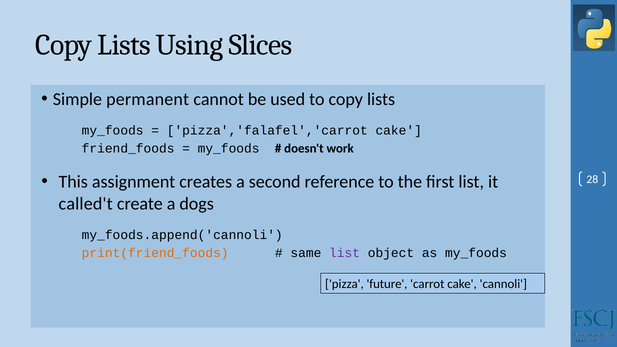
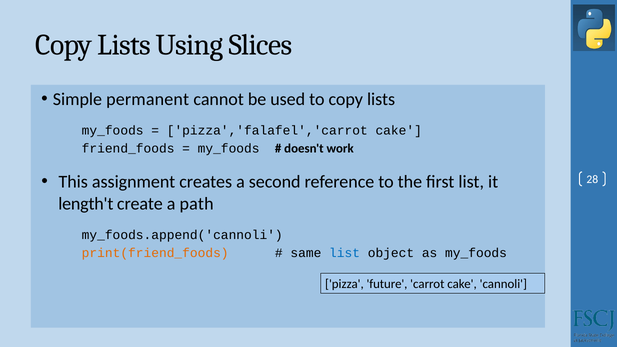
called't: called't -> length't (86, 204)
dogs: dogs -> path (197, 204)
list colour: purple -> blue (345, 253)
